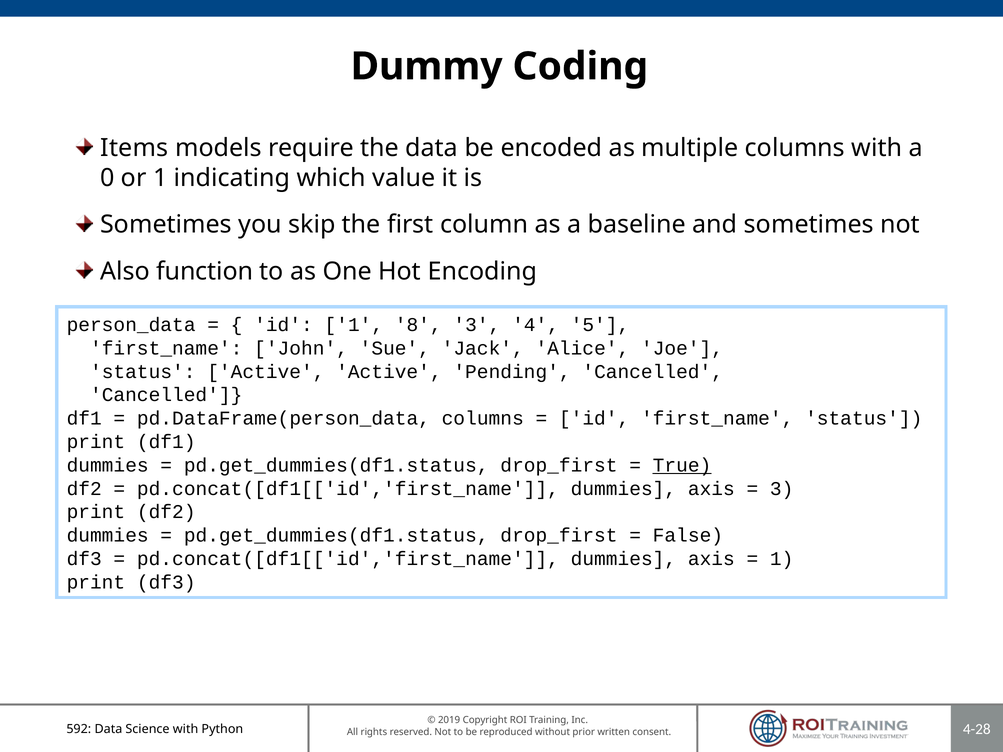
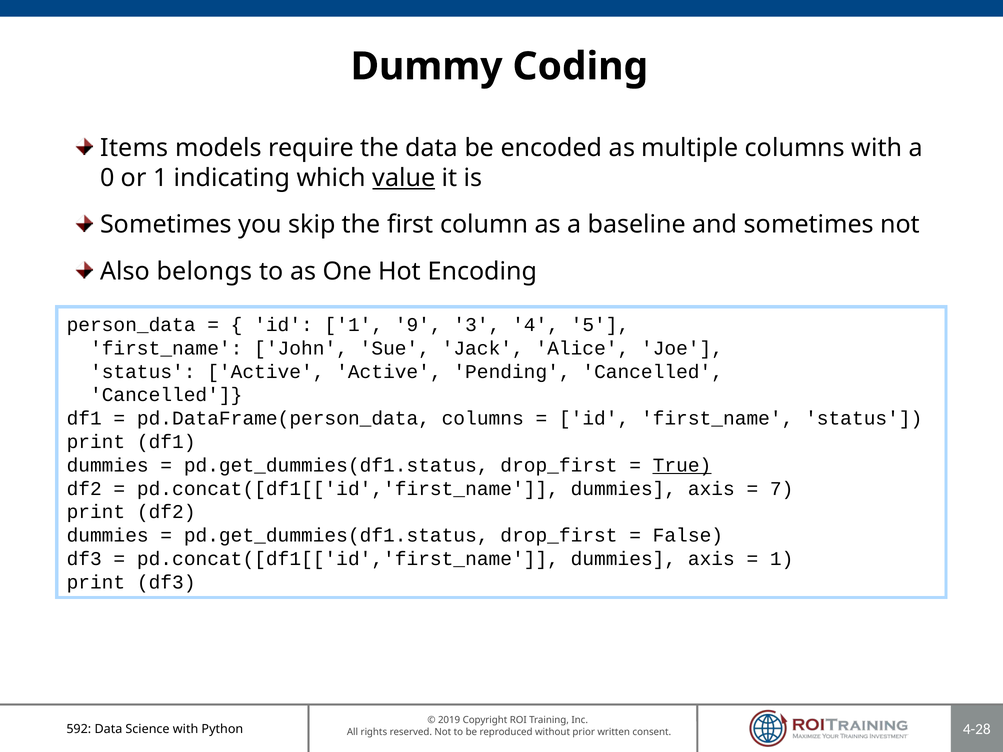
value underline: none -> present (404, 178)
function: function -> belongs (204, 271)
8: 8 -> 9 (418, 325)
3: 3 -> 7 (782, 489)
